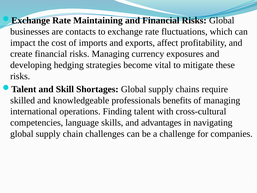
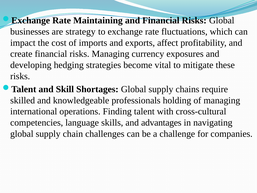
contacts: contacts -> strategy (81, 32)
benefits: benefits -> holding (177, 100)
